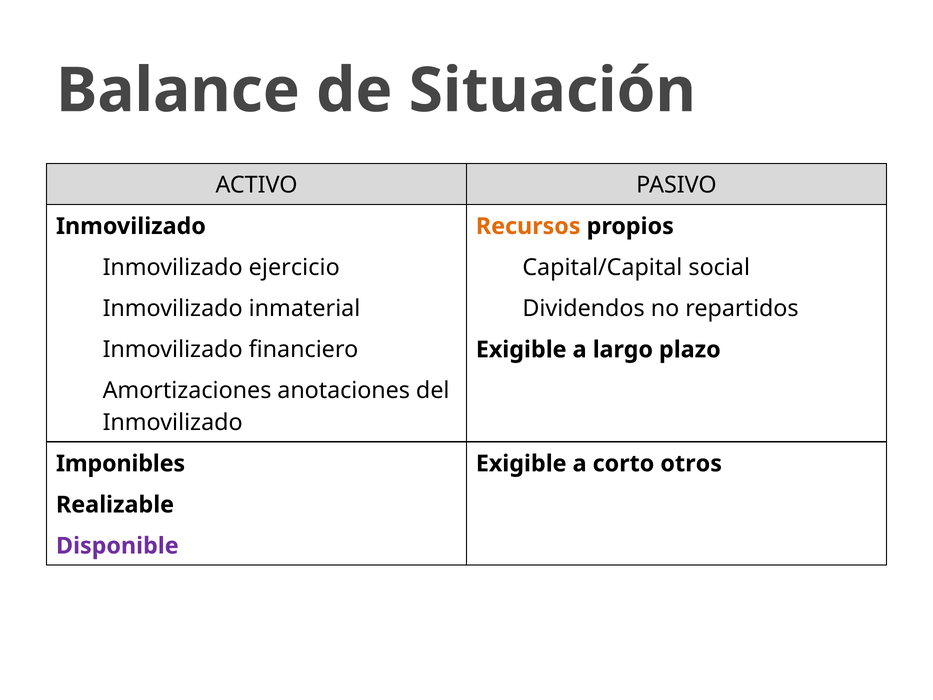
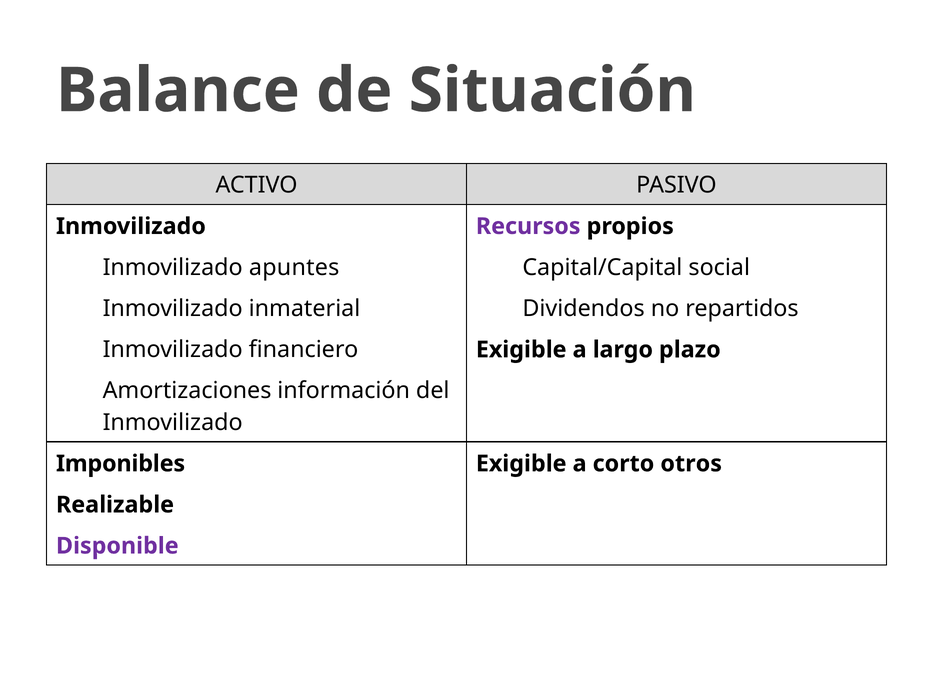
Recursos colour: orange -> purple (528, 226)
ejercicio: ejercicio -> apuntes (294, 267)
anotaciones: anotaciones -> información (344, 391)
